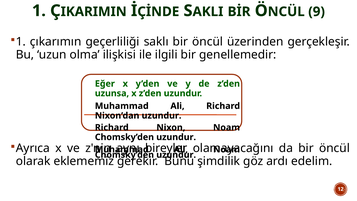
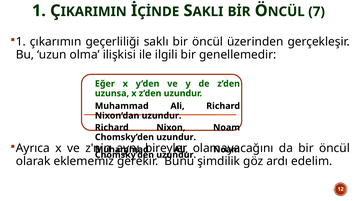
9: 9 -> 7 (317, 12)
